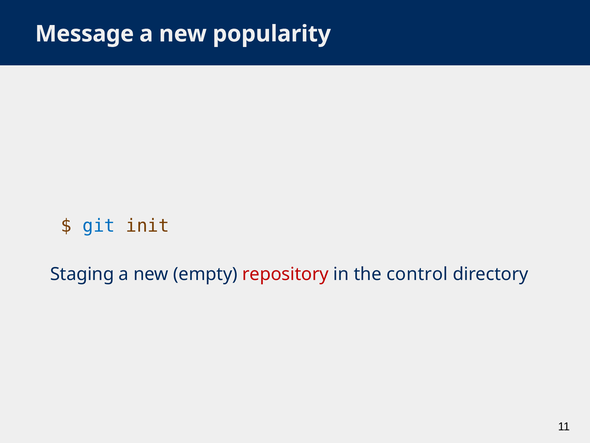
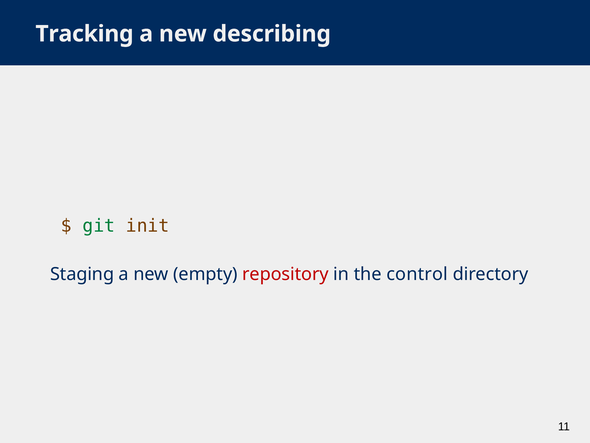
Message: Message -> Tracking (84, 34)
popularity: popularity -> describing (272, 34)
git colour: blue -> green (99, 226)
